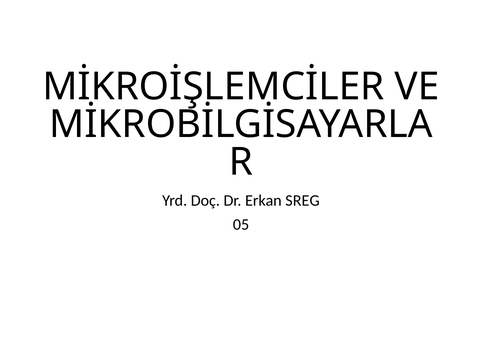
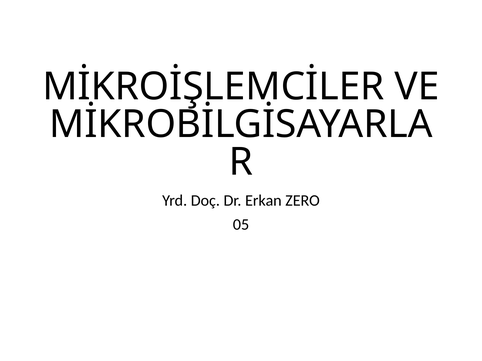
SREG: SREG -> ZERO (303, 201)
